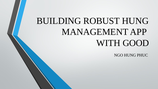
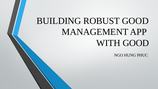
ROBUST HUNG: HUNG -> GOOD (135, 21)
